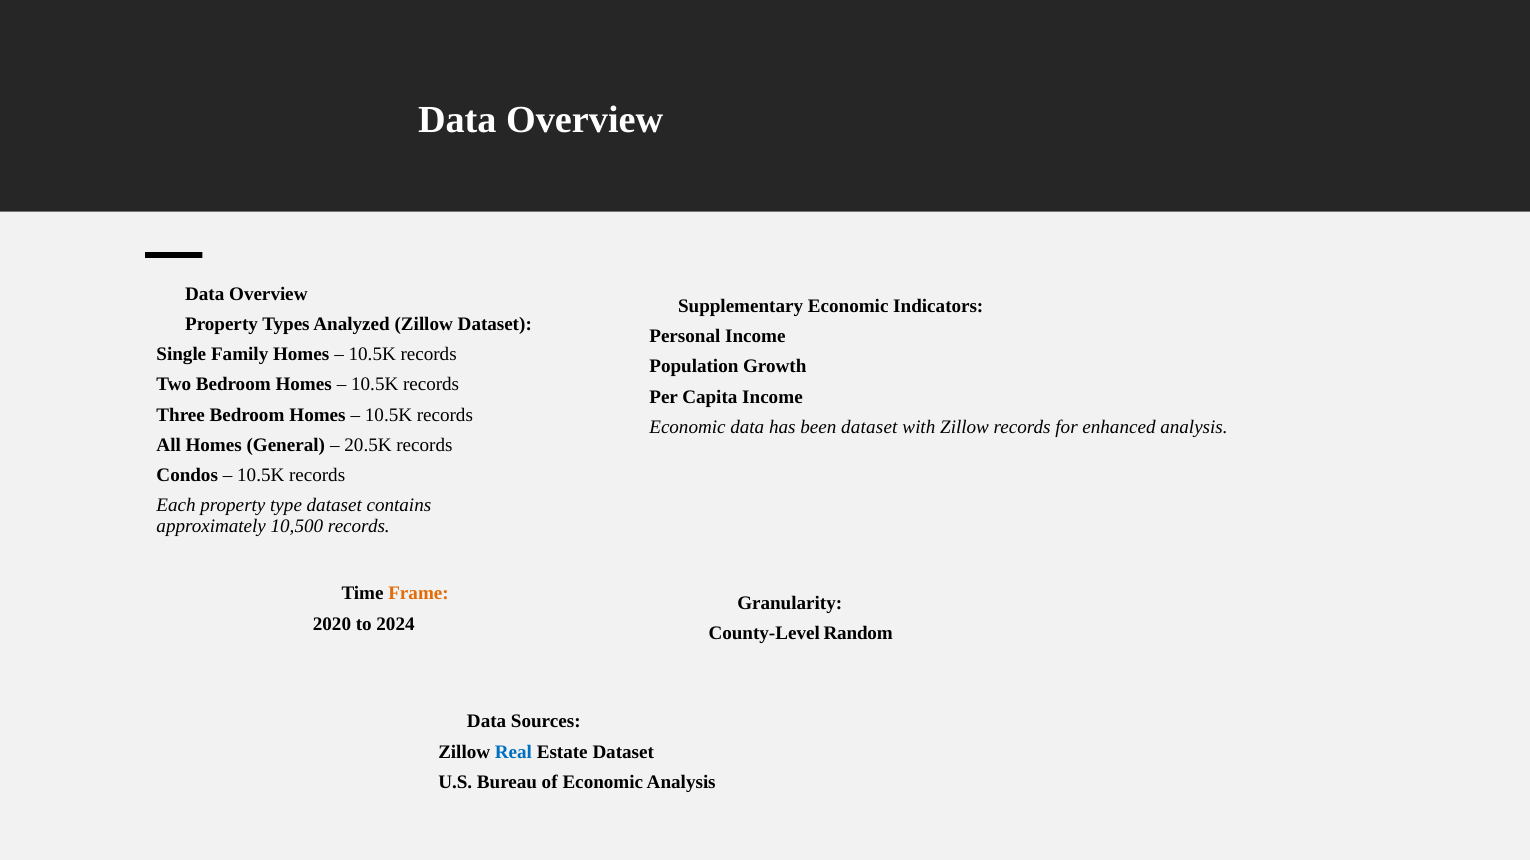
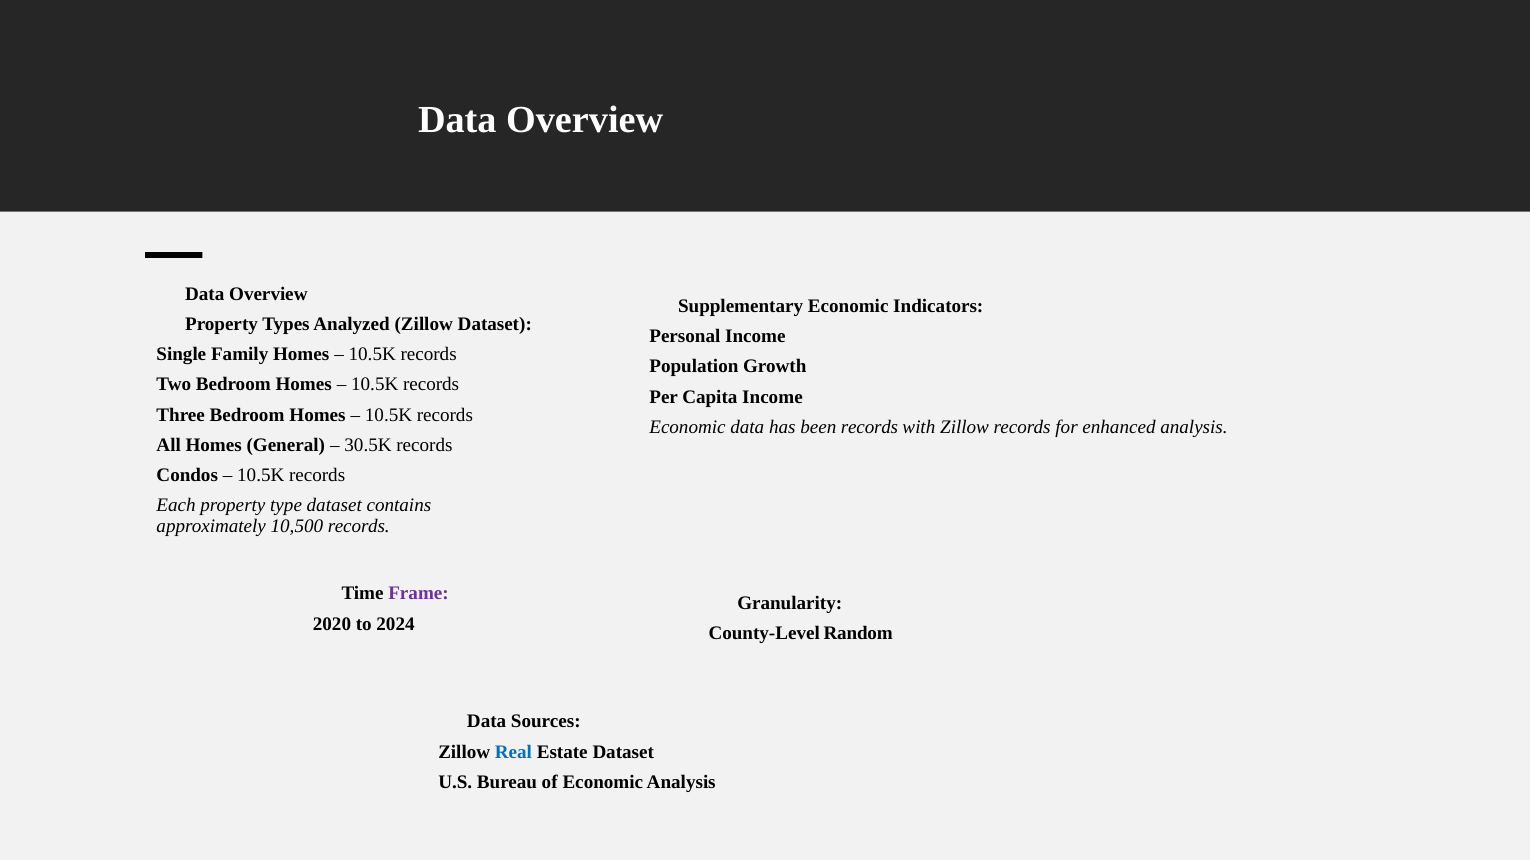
been dataset: dataset -> records (870, 427)
20.5K: 20.5K -> 30.5K (368, 445)
Frame colour: orange -> purple (419, 594)
